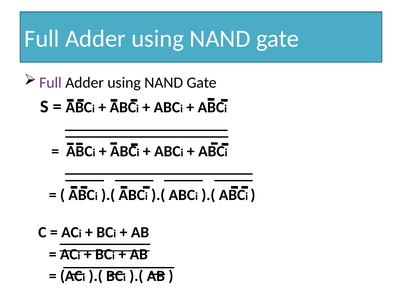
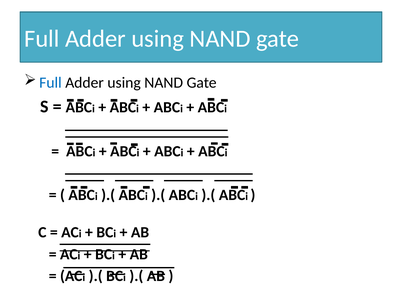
Full colour: purple -> blue (50, 83)
